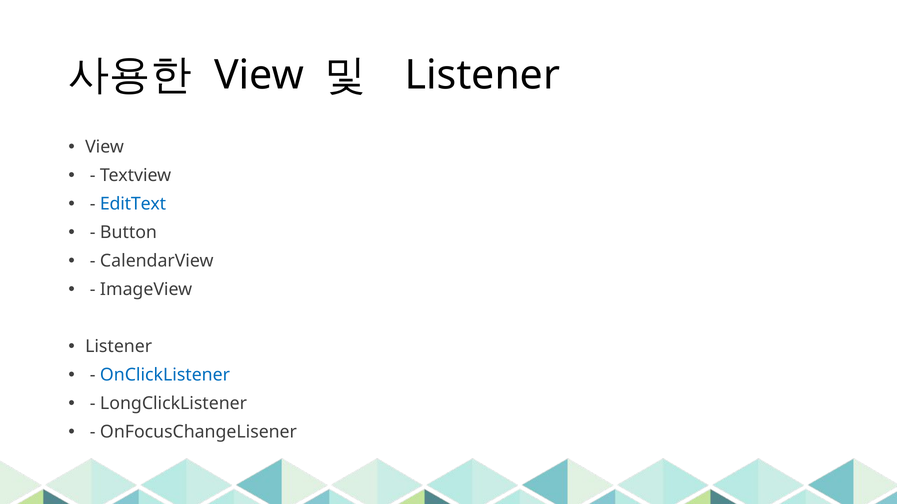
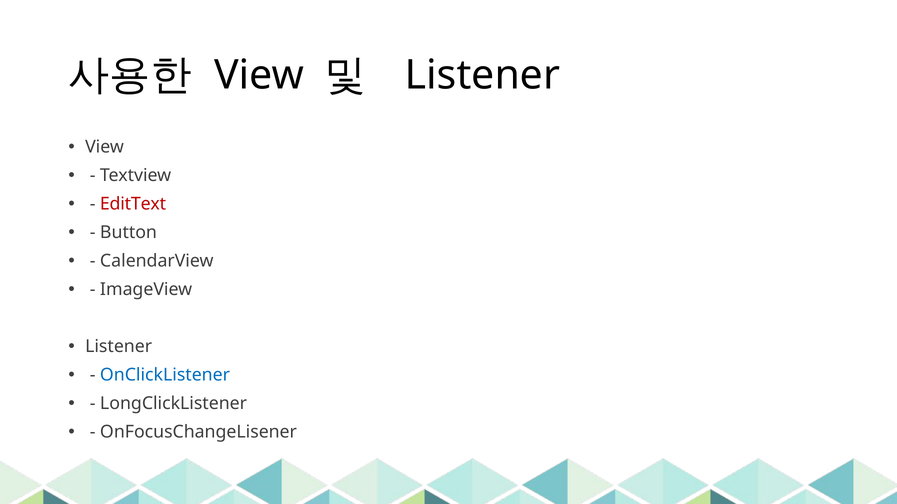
EditText colour: blue -> red (133, 204)
